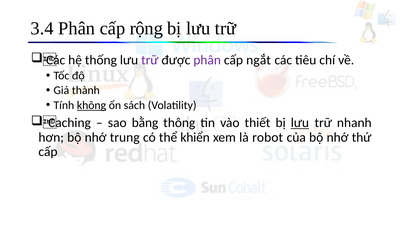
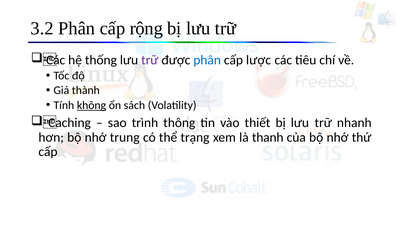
3.4: 3.4 -> 3.2 (42, 29)
phân colour: purple -> blue (207, 60)
ngắt: ngắt -> lược (259, 60)
bằng: bằng -> trình (145, 123)
lưu underline: present -> none (300, 123)
khiển: khiển -> trạng (195, 137)
robot: robot -> thanh (268, 137)
